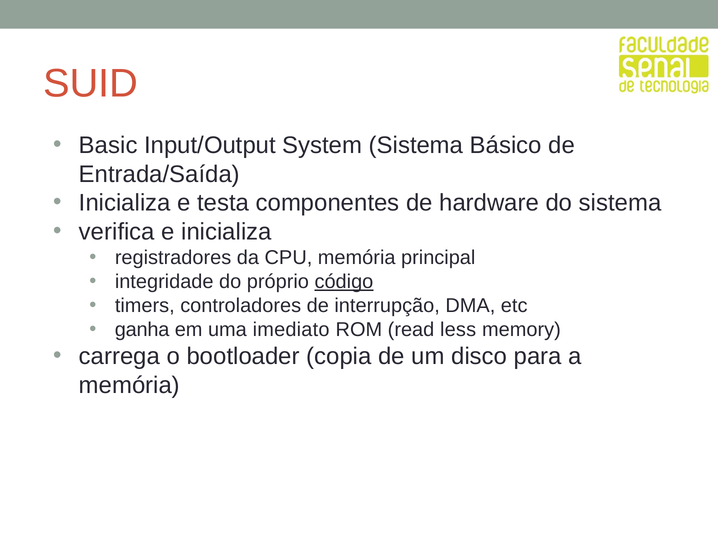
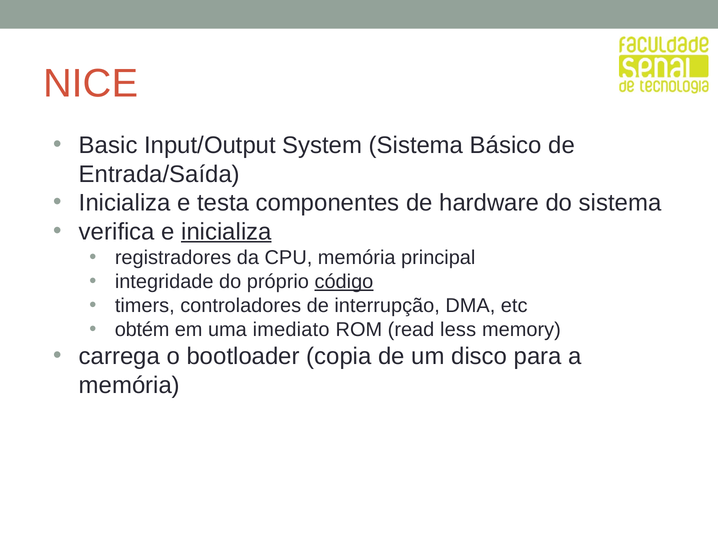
SUID: SUID -> NICE (91, 84)
inicializa underline: none -> present (226, 231)
ganha: ganha -> obtém (142, 329)
